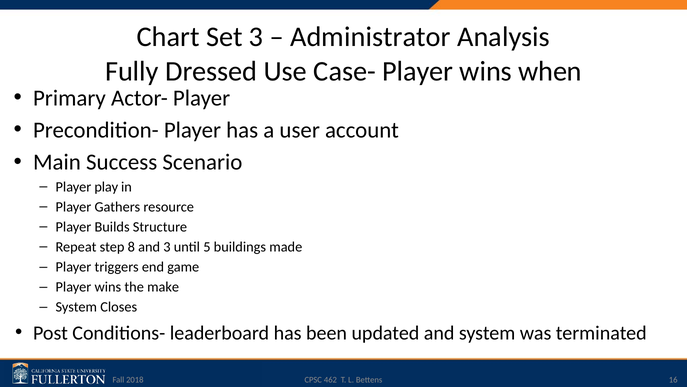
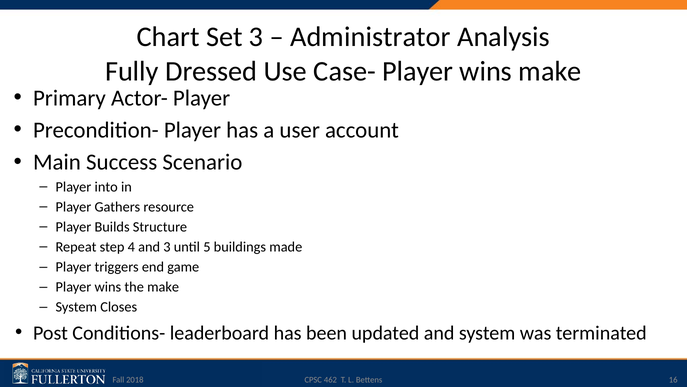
wins when: when -> make (550, 71)
play: play -> into (106, 187)
8: 8 -> 4 (131, 247)
